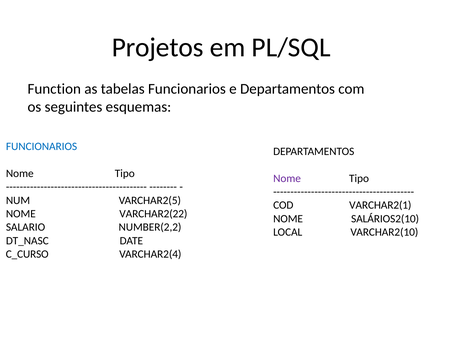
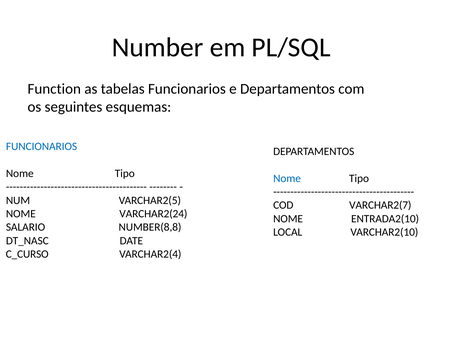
Projetos: Projetos -> Number (158, 47)
Nome colour: purple -> blue (287, 179)
VARCHAR2(1: VARCHAR2(1 -> VARCHAR2(7 (380, 206)
VARCHAR2(22: VARCHAR2(22 -> VARCHAR2(24 (153, 214)
SALÁRIOS2(10: SALÁRIOS2(10 -> ENTRADA2(10 (385, 219)
NUMBER(2,2: NUMBER(2,2 -> NUMBER(8,8 (150, 228)
